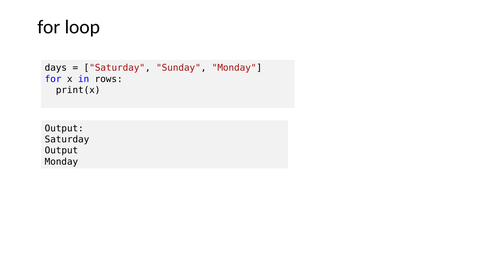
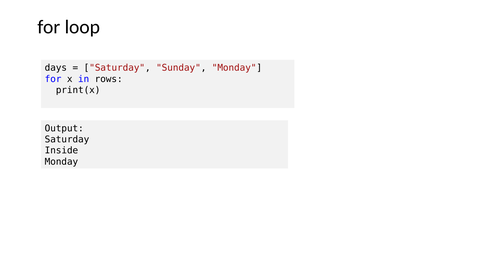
Output: Output -> Inside (61, 151)
